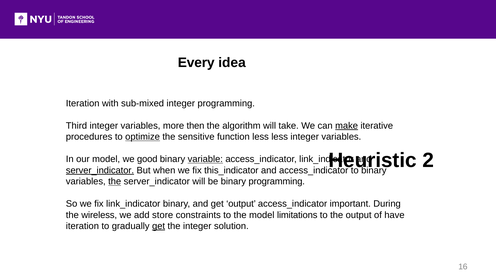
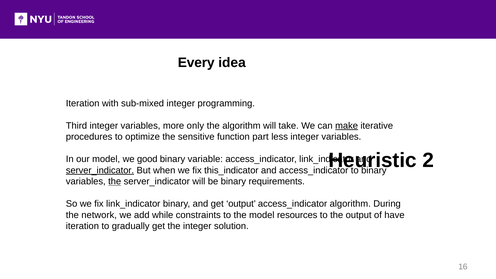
then: then -> only (195, 126)
optimize underline: present -> none (143, 137)
function less: less -> part (261, 137)
variable underline: present -> none (205, 159)
binary programming: programming -> requirements (277, 181)
access_indicator important: important -> algorithm (350, 204)
wireless: wireless -> network (99, 215)
store: store -> while (163, 215)
limitations: limitations -> resources (297, 215)
get underline: present -> none (159, 226)
